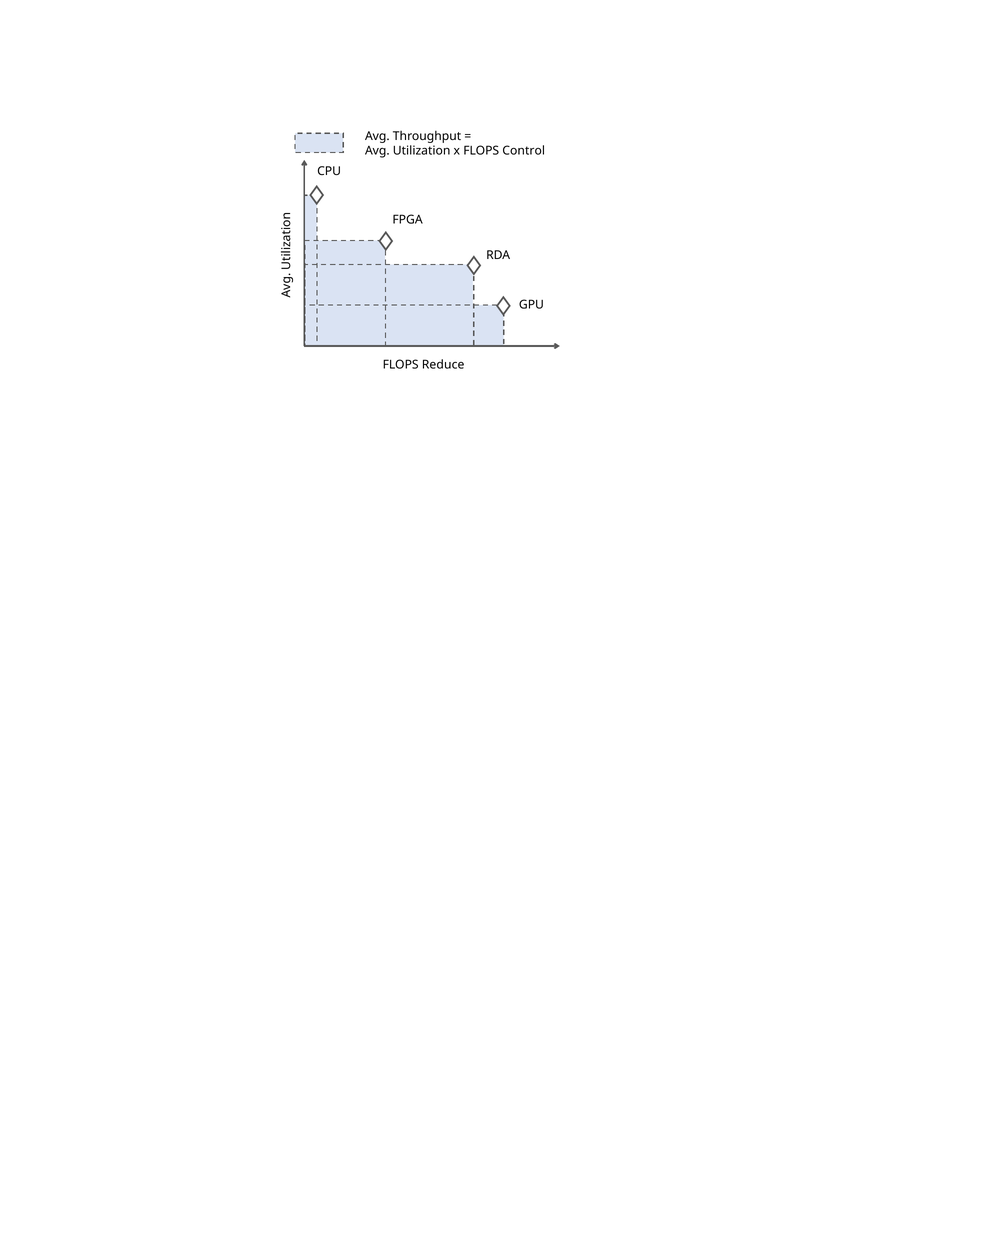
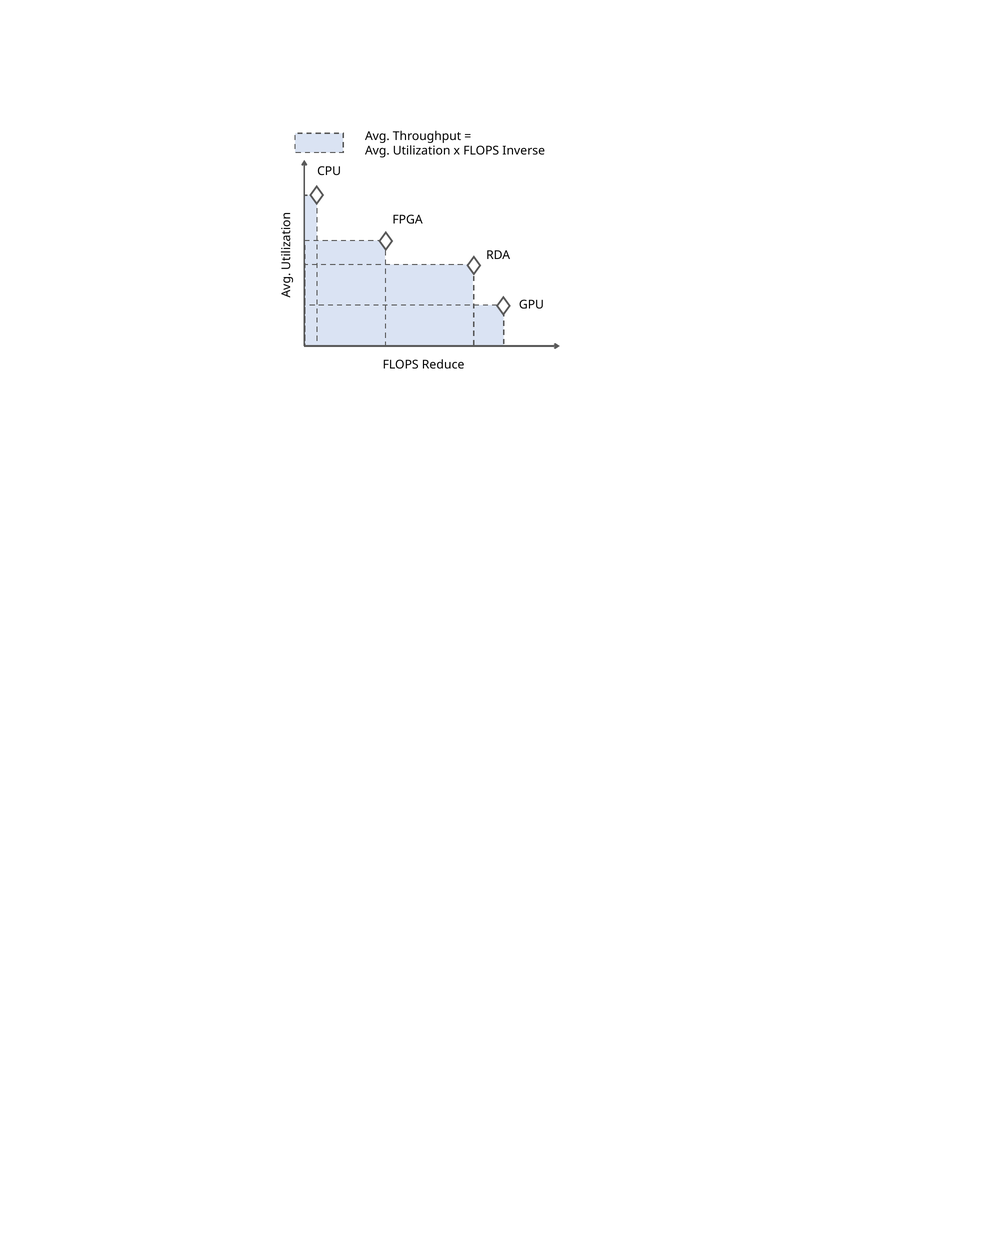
Control: Control -> Inverse (524, 151)
